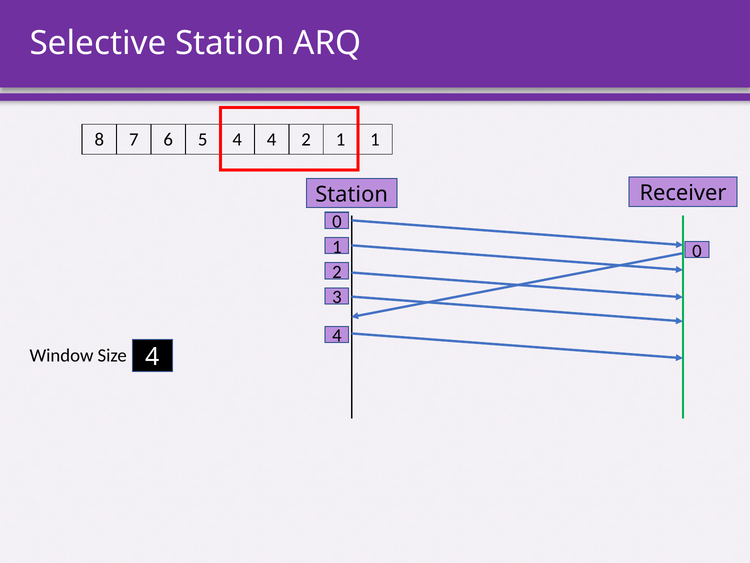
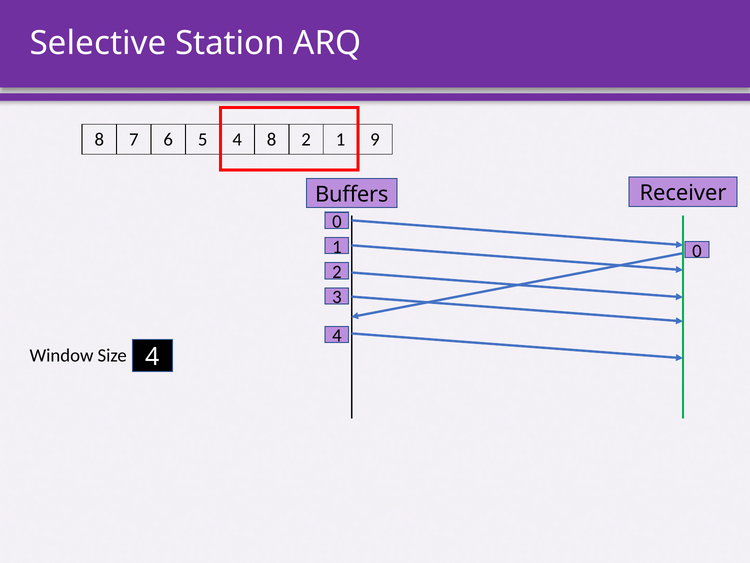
4 4: 4 -> 8 (272, 140)
1 1: 1 -> 9 (375, 140)
Station: Station -> Buffers (352, 194)
